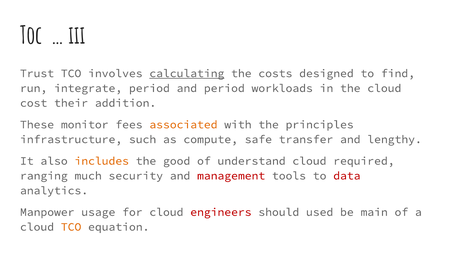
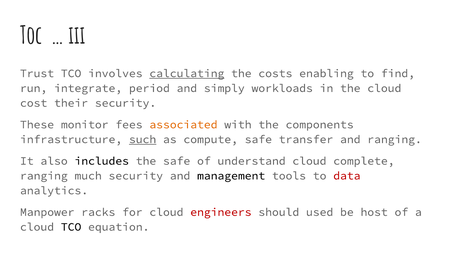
designed: designed -> enabling (326, 74)
and period: period -> simply (224, 88)
their addition: addition -> security (126, 103)
principles: principles -> components (320, 125)
such underline: none -> present (143, 140)
and lengthy: lengthy -> ranging (395, 140)
includes colour: orange -> black (102, 161)
the good: good -> safe (177, 161)
required: required -> complete (364, 161)
management colour: red -> black (231, 176)
usage: usage -> racks (98, 212)
main: main -> host (374, 212)
TCO colour: orange -> black (71, 227)
